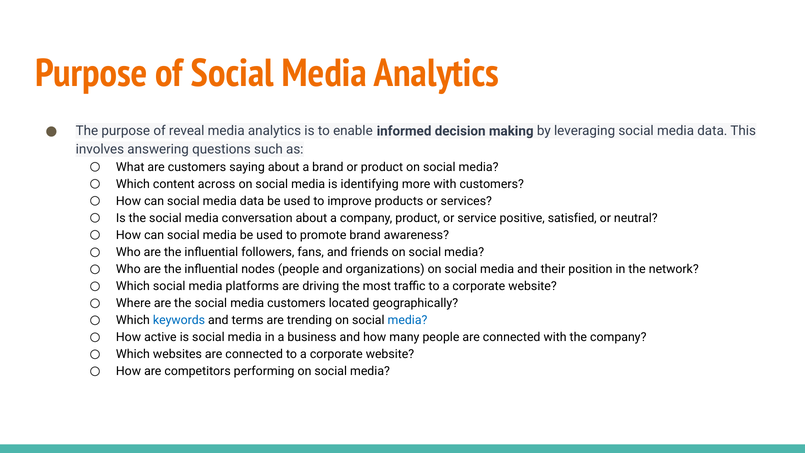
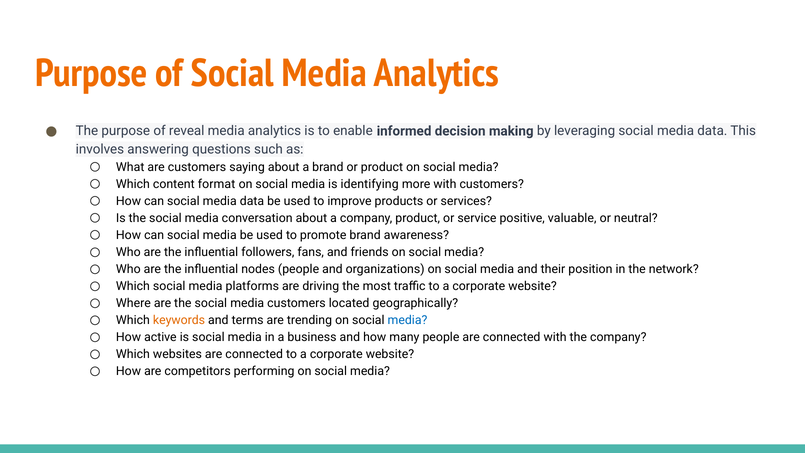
across: across -> format (217, 184)
satisfied: satisfied -> valuable (572, 218)
keywords colour: blue -> orange (179, 320)
